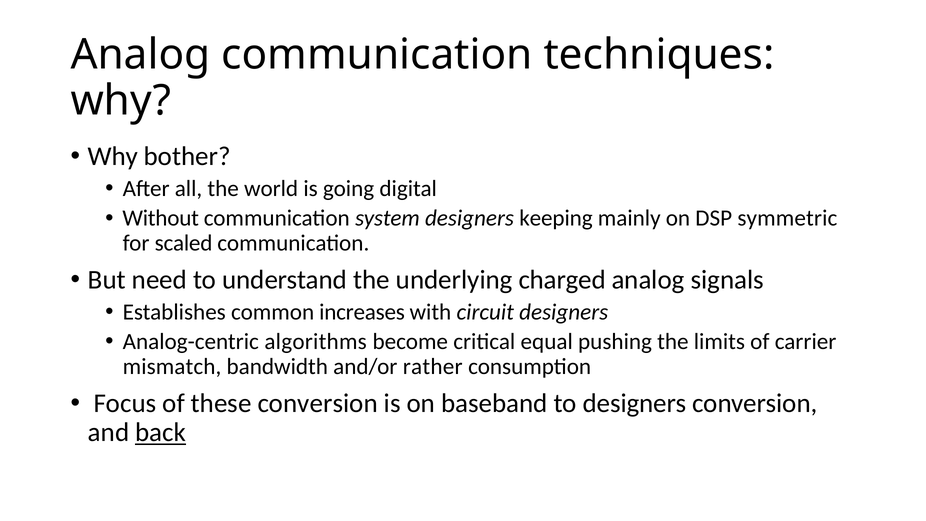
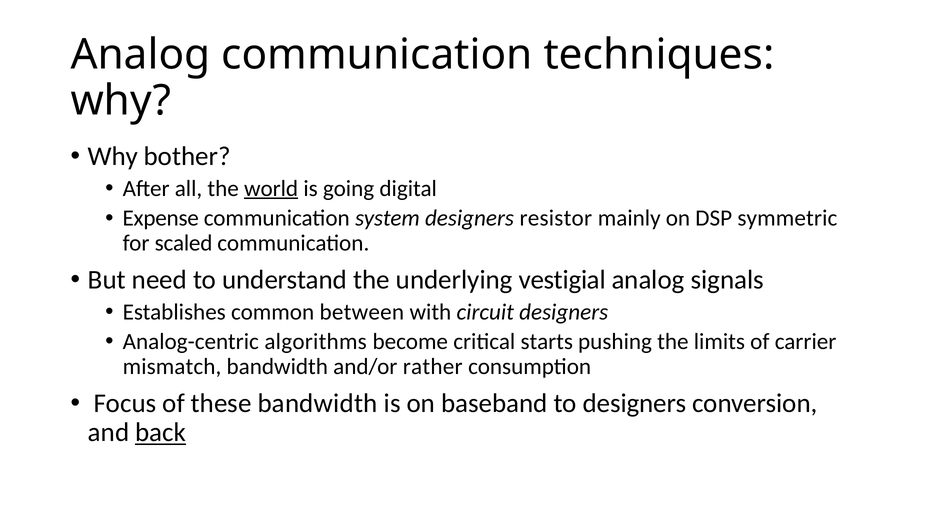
world underline: none -> present (271, 188)
Without: Without -> Expense (161, 218)
keeping: keeping -> resistor (556, 218)
charged: charged -> vestigial (562, 280)
increases: increases -> between (362, 312)
equal: equal -> starts (547, 342)
these conversion: conversion -> bandwidth (318, 403)
